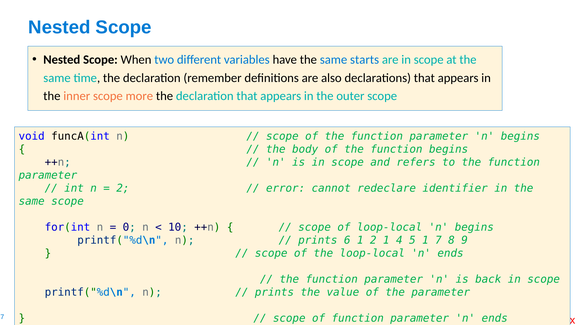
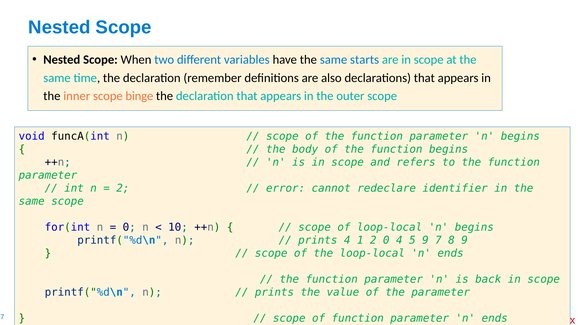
more: more -> binge (139, 96)
prints 6: 6 -> 4 (347, 240)
2 1: 1 -> 0 (386, 240)
5 1: 1 -> 9 (425, 240)
